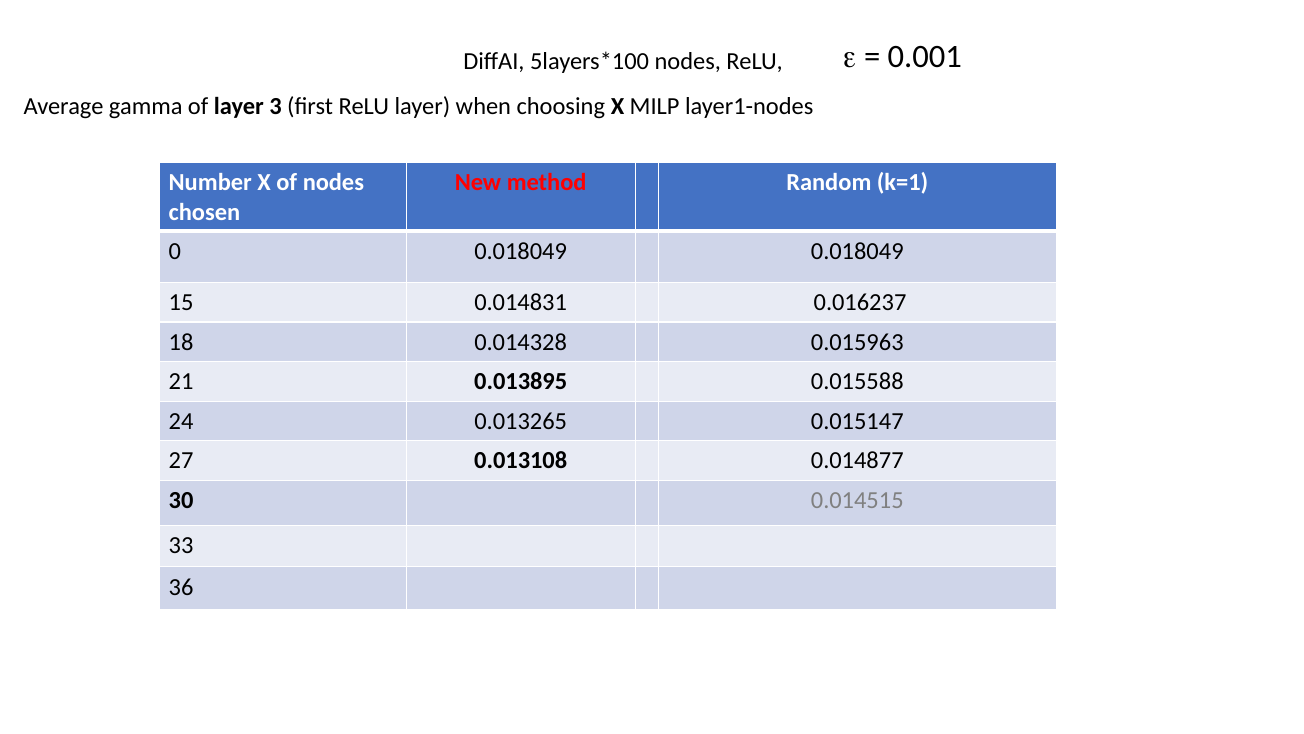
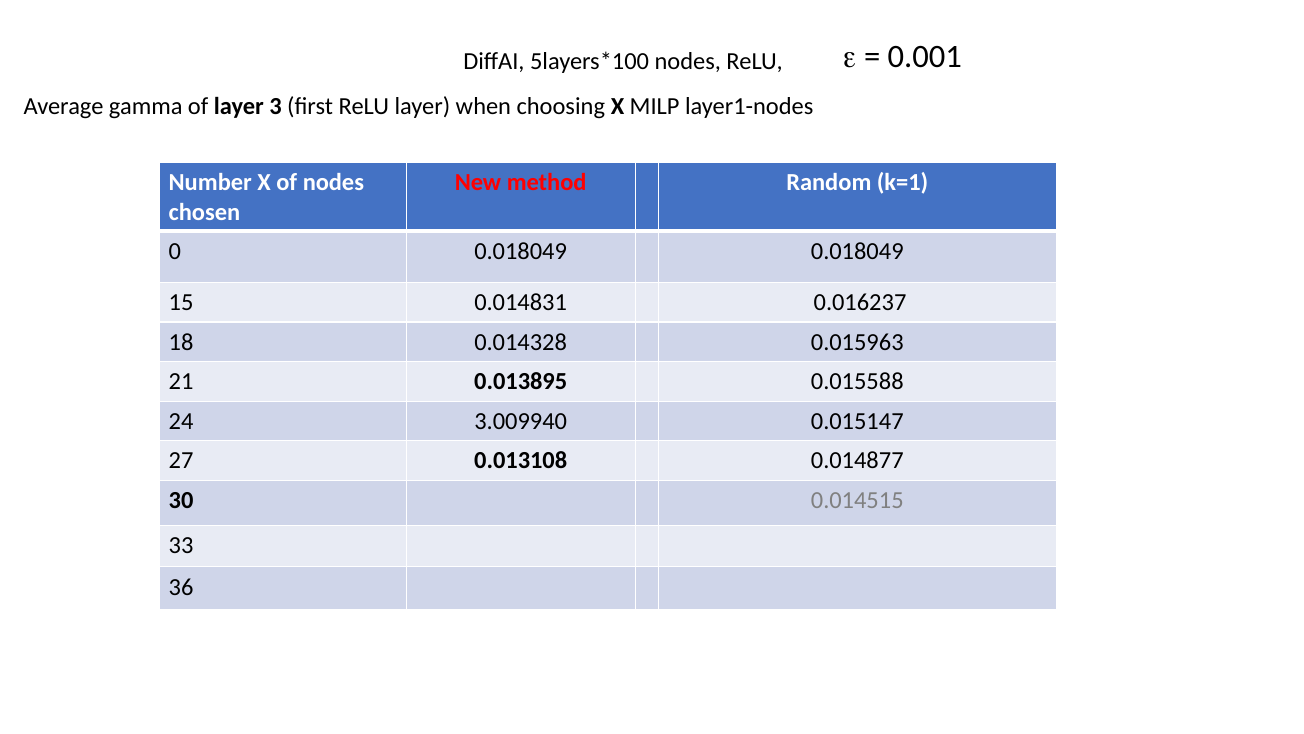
0.013265: 0.013265 -> 3.009940 (521, 421)
